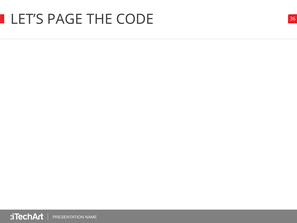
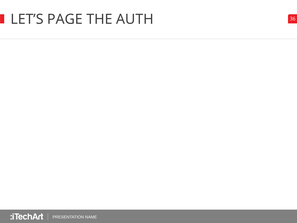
CODE: CODE -> AUTH (135, 19)
